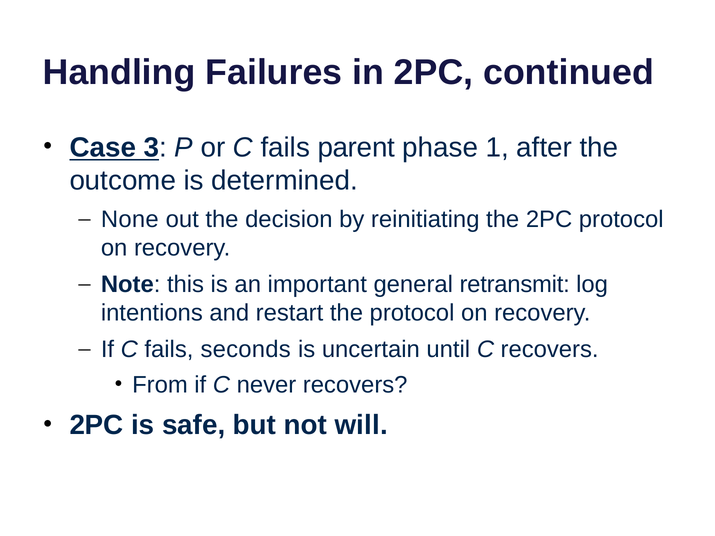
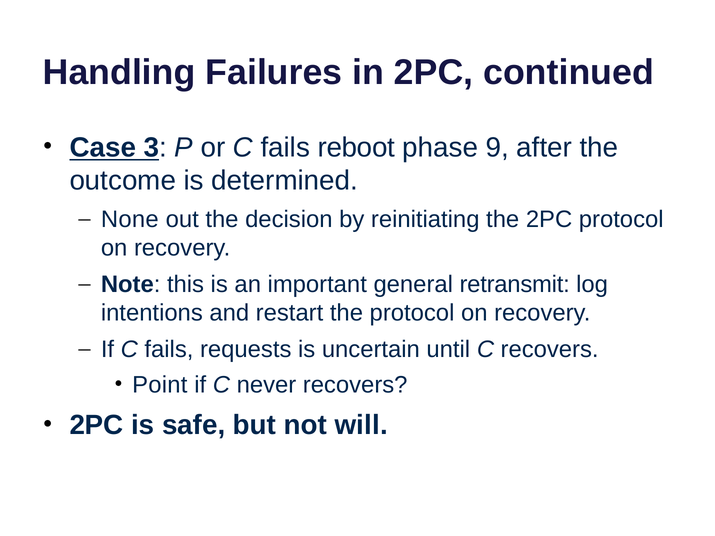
parent: parent -> reboot (356, 147)
1: 1 -> 9 (497, 147)
seconds: seconds -> requests (246, 350)
From: From -> Point (160, 385)
